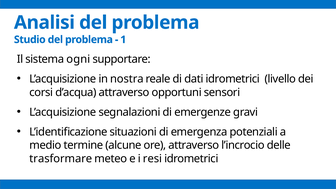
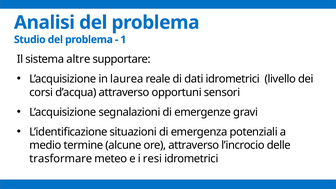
ogni: ogni -> altre (78, 59)
nostra: nostra -> laurea (127, 79)
